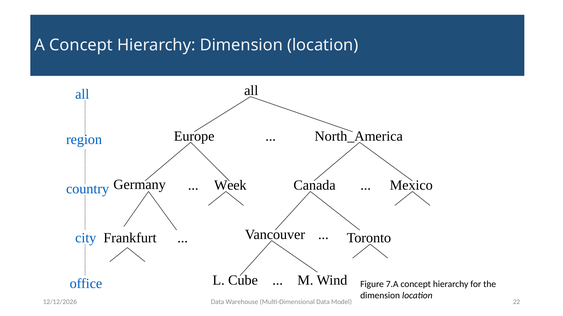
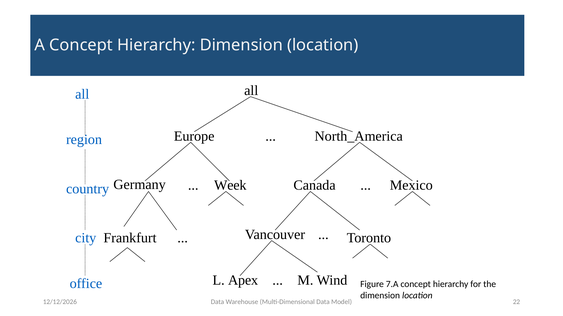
Cube: Cube -> Apex (243, 281)
